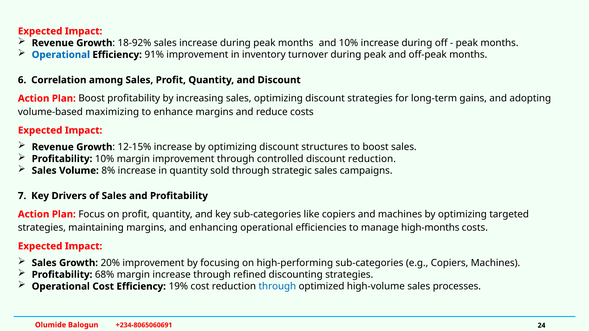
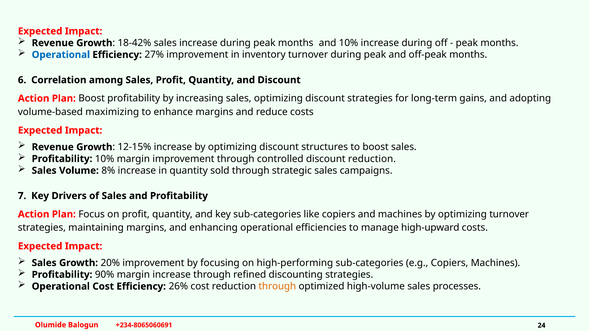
18-92%: 18-92% -> 18-42% (134, 43)
91%: 91% -> 27% (154, 55)
optimizing targeted: targeted -> turnover (509, 214)
high-months: high-months -> high-upward (430, 228)
68%: 68% -> 90% (105, 275)
19%: 19% -> 26% (178, 287)
through colour: blue -> orange (277, 287)
